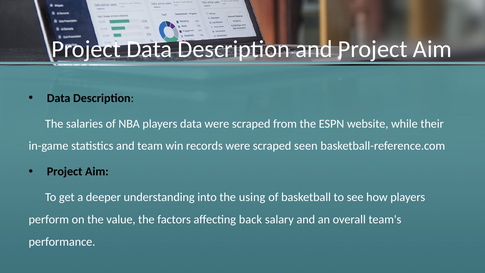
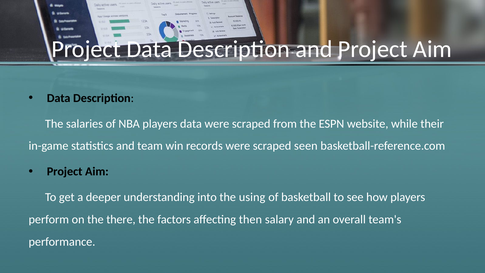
value: value -> there (121, 219)
back: back -> then (250, 219)
